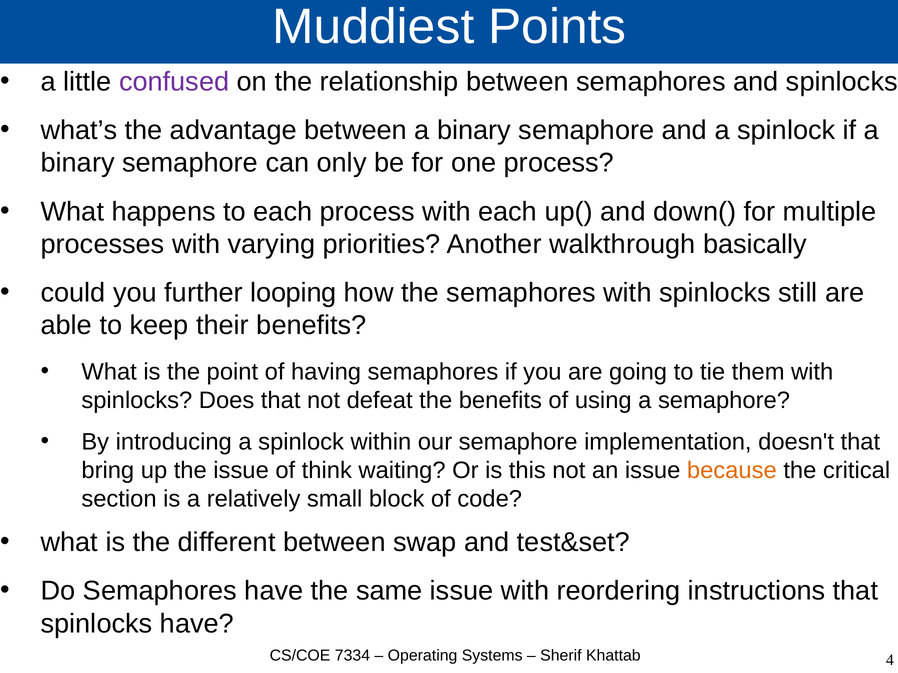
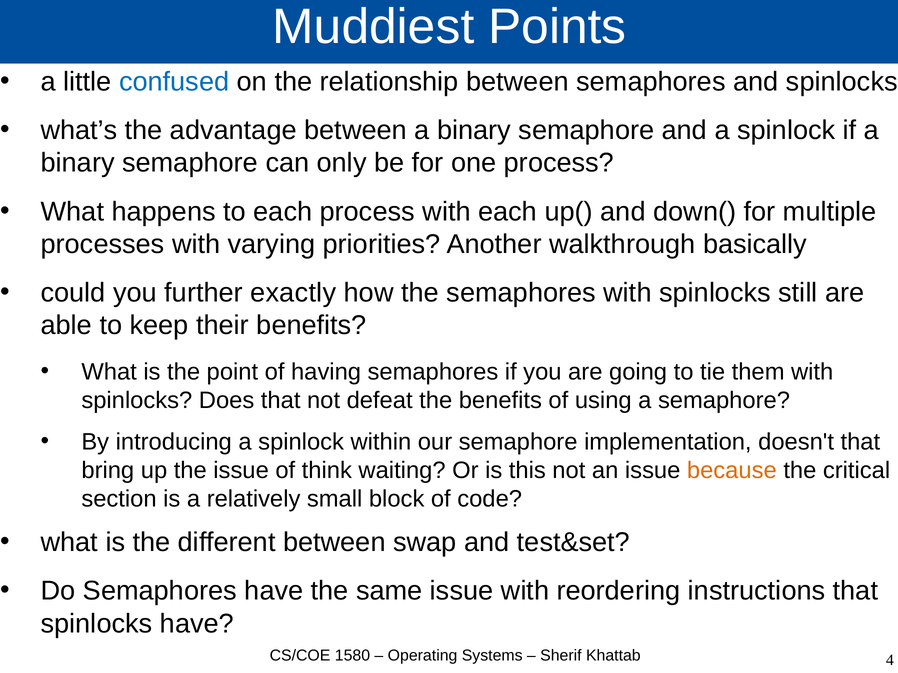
confused colour: purple -> blue (174, 82)
looping: looping -> exactly (293, 293)
7334: 7334 -> 1580 (352, 656)
